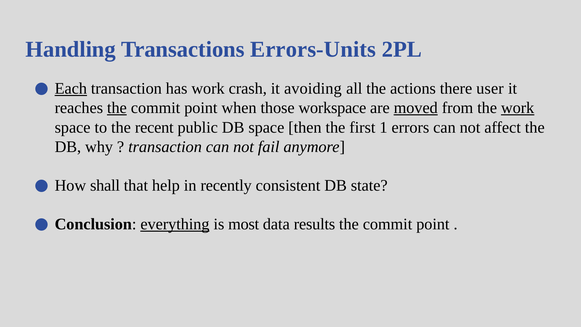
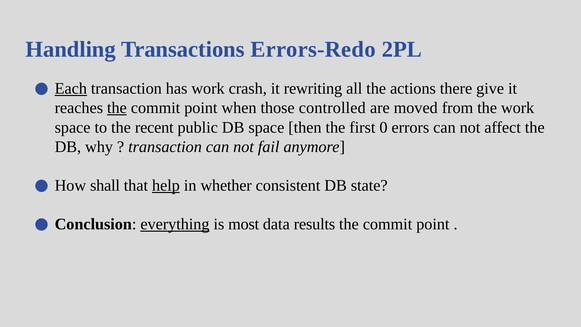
Errors-Units: Errors-Units -> Errors-Redo (313, 49)
avoiding: avoiding -> rewriting (313, 89)
user: user -> give (490, 89)
workspace: workspace -> controlled (332, 108)
moved underline: present -> none (416, 108)
work underline: present -> none (518, 108)
1: 1 -> 0 (383, 127)
help underline: none -> present (166, 185)
recently: recently -> whether (226, 185)
